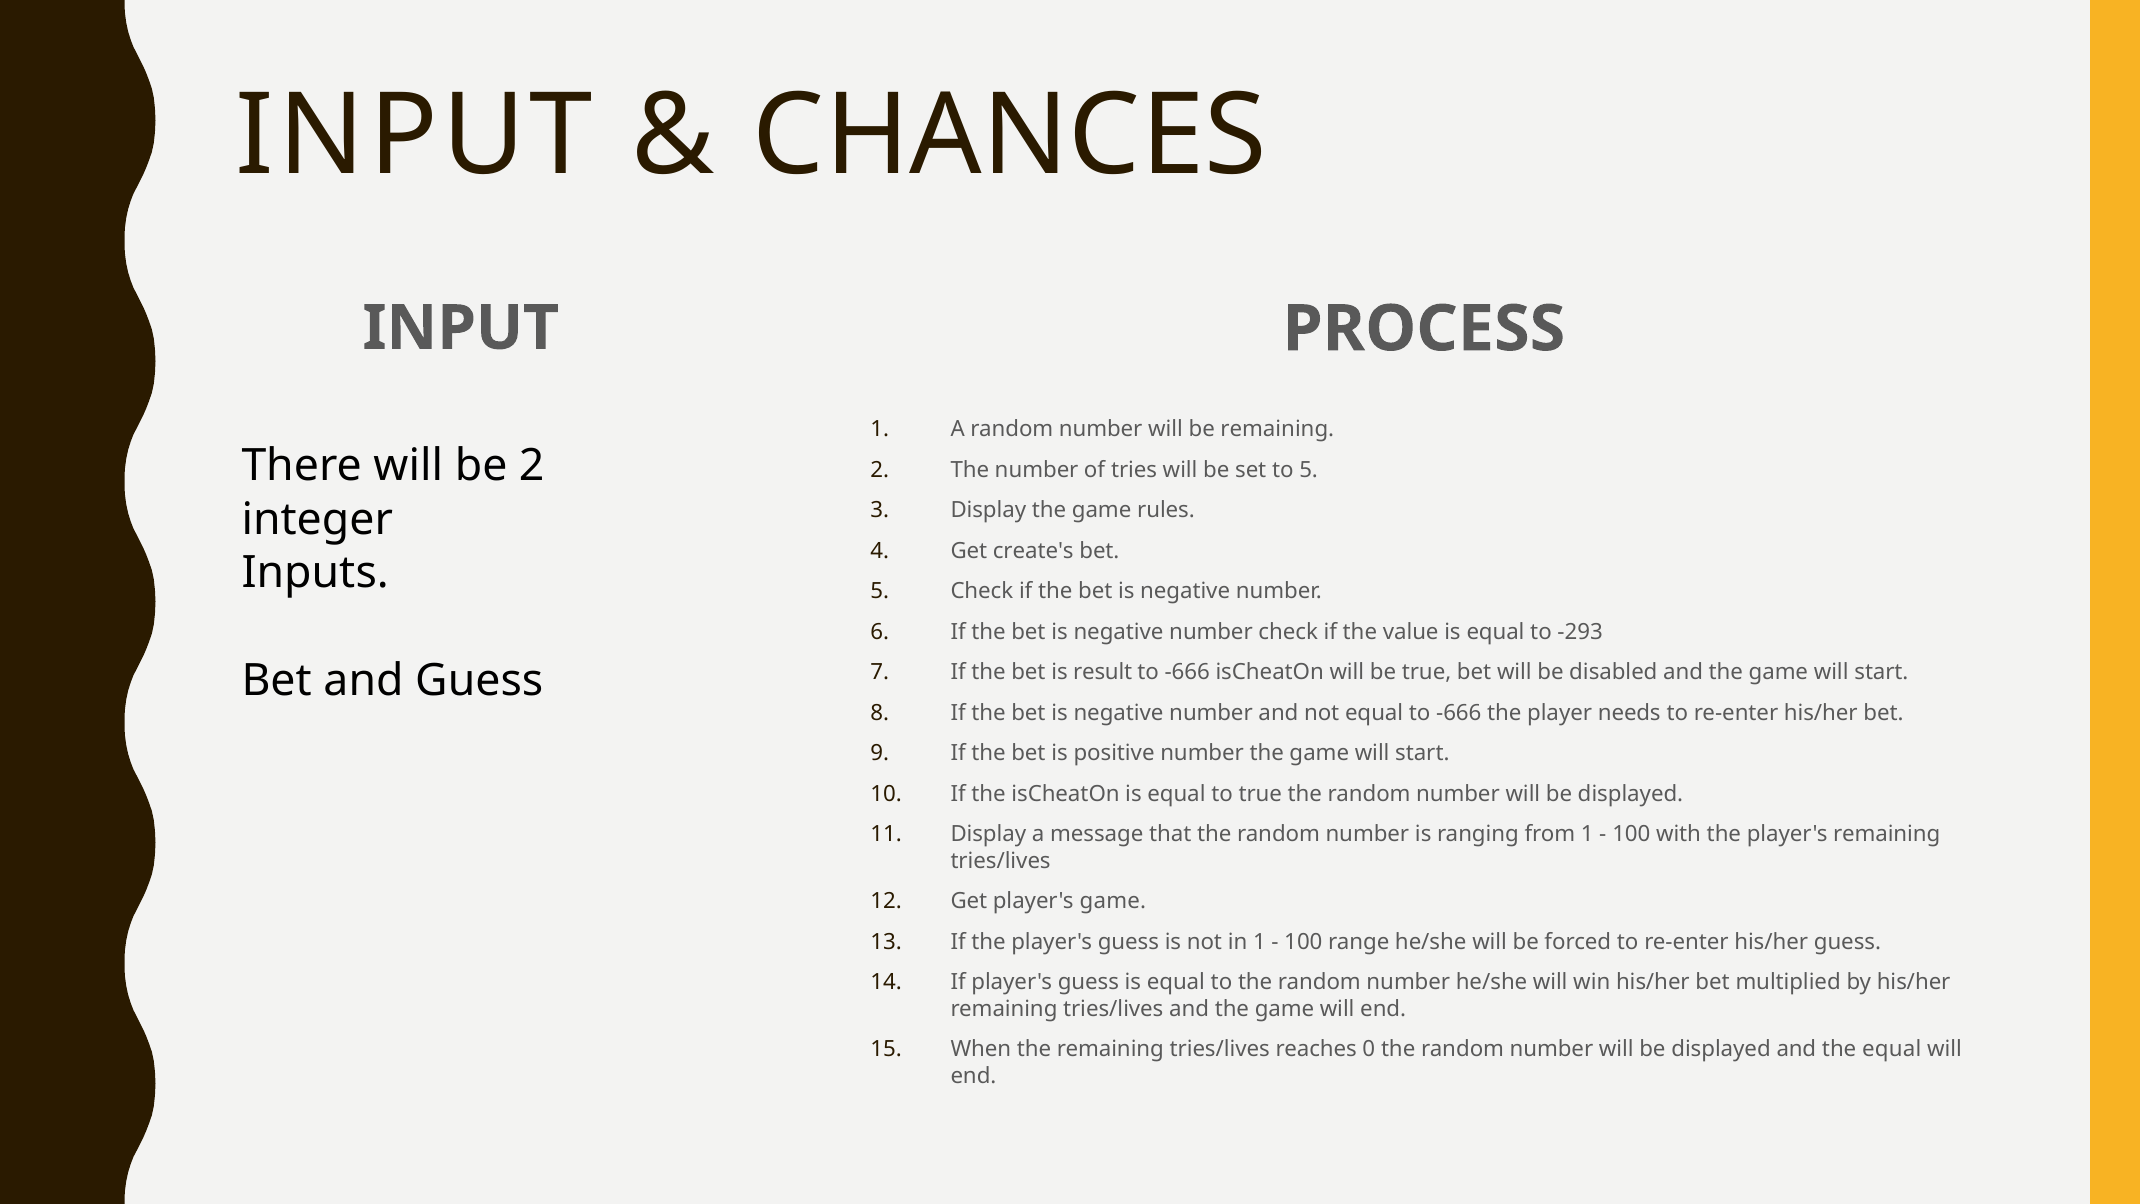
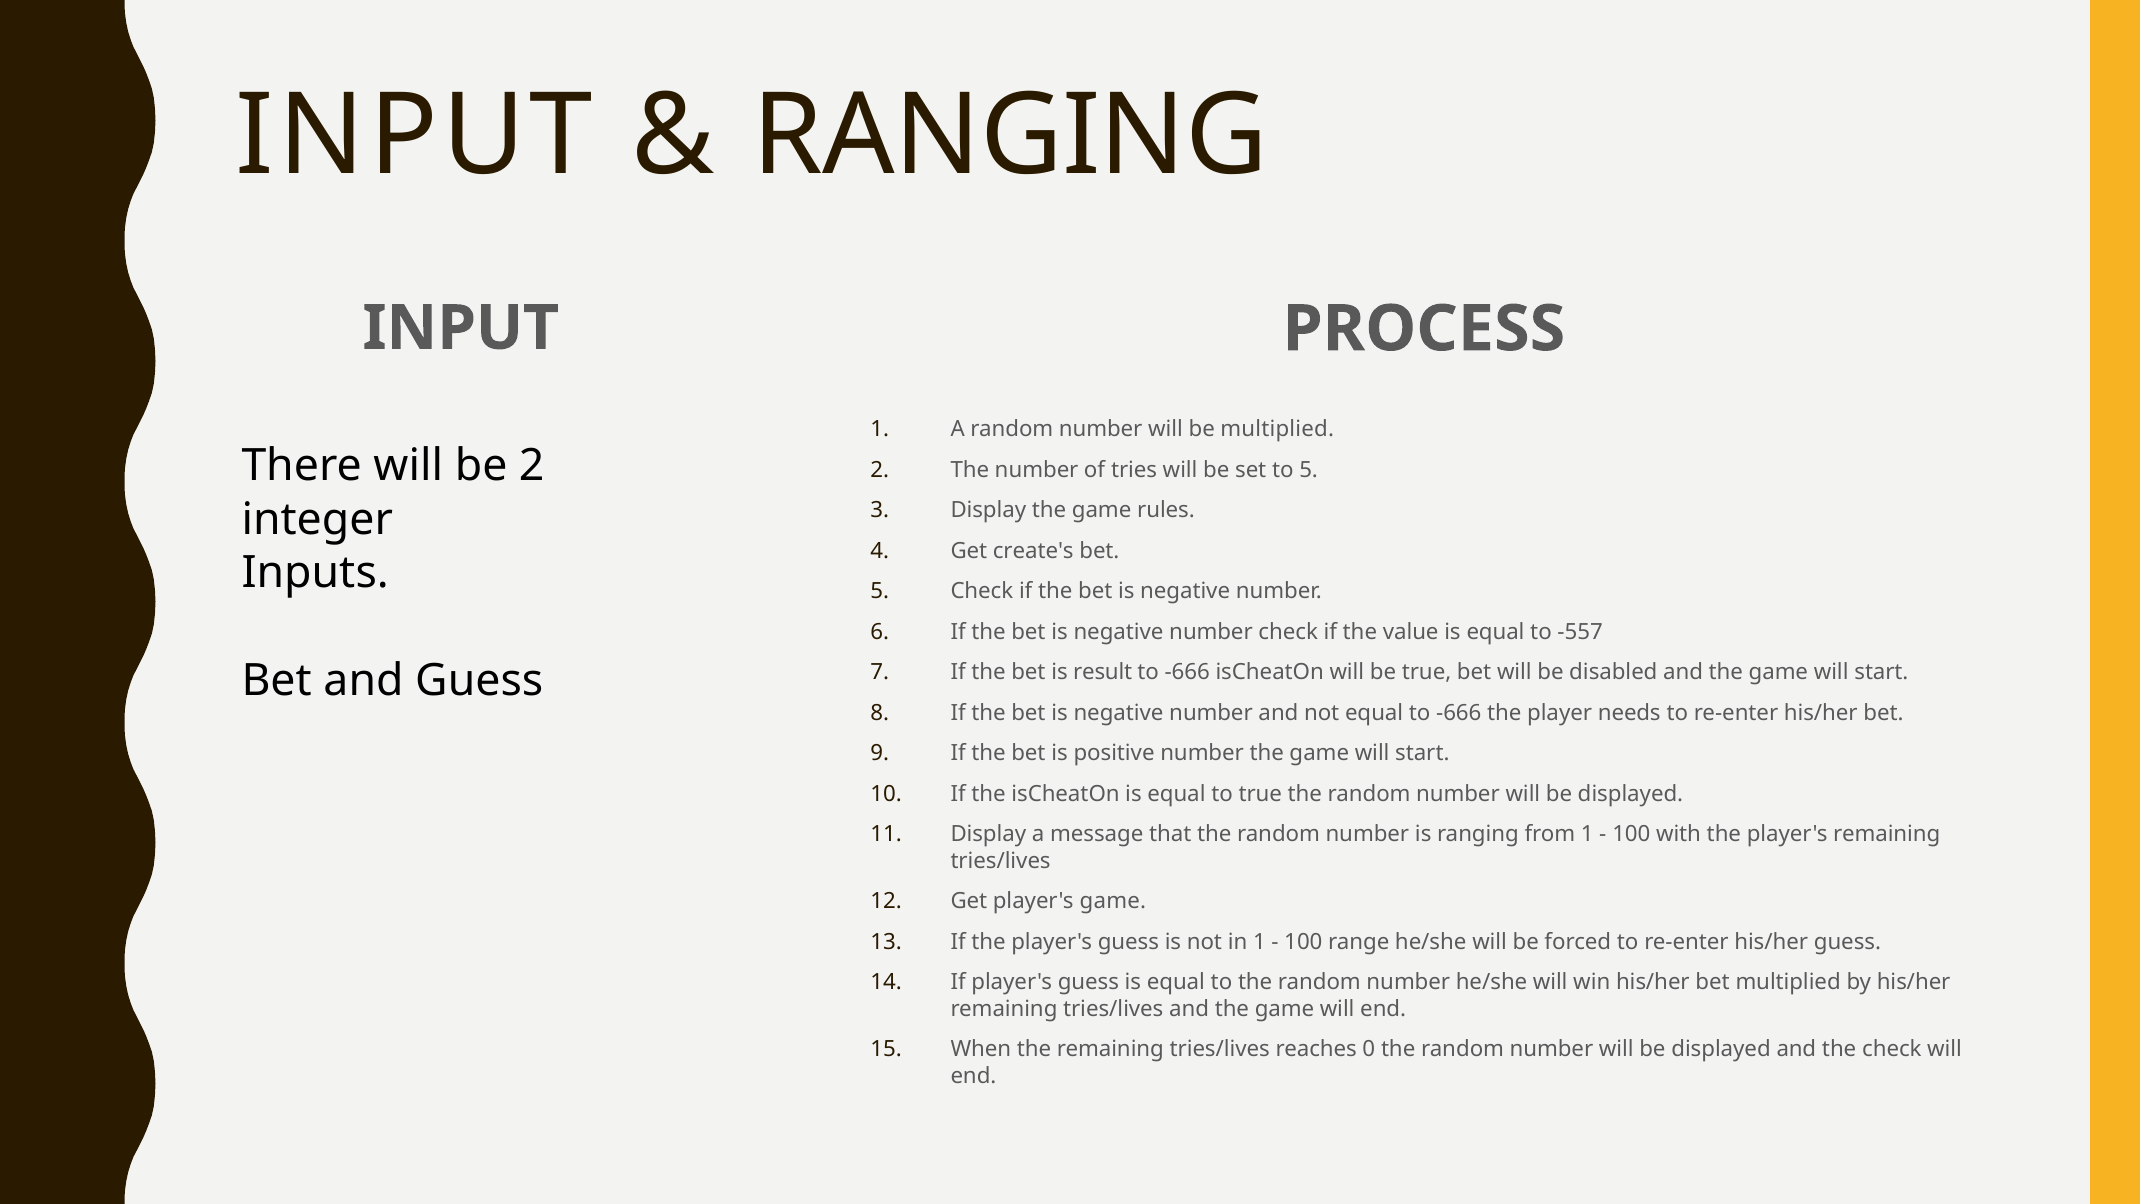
CHANCES: CHANCES -> RANGING (1010, 136)
be remaining: remaining -> multiplied (1277, 429)
-293: -293 -> -557 (1580, 632)
the equal: equal -> check (1892, 1049)
